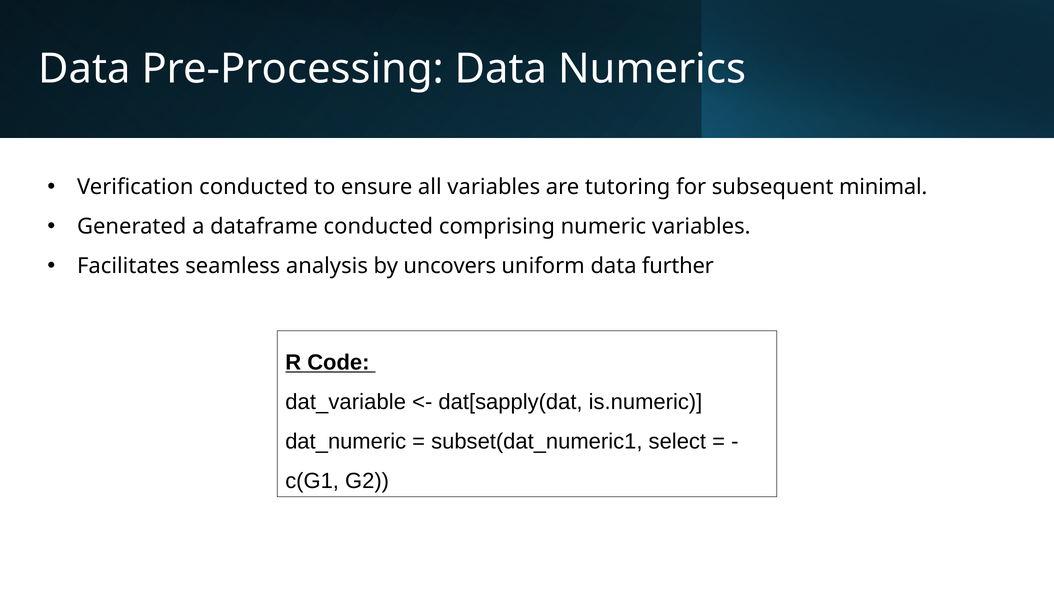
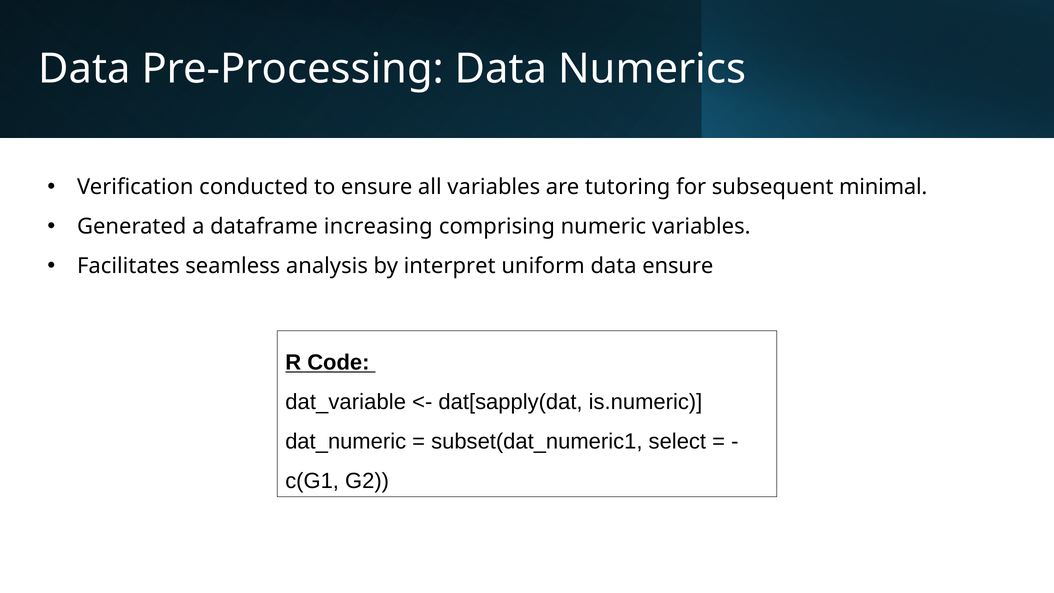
dataframe conducted: conducted -> increasing (378, 227)
uncovers: uncovers -> interpret (450, 266)
data further: further -> ensure (678, 266)
